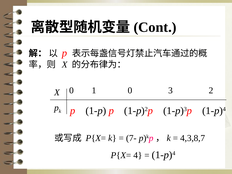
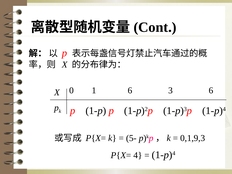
1 0: 0 -> 6 (130, 91)
3 2: 2 -> 6 (211, 91)
7-: 7- -> 5- (131, 138)
4,3,8,7: 4,3,8,7 -> 0,1,9,3 (193, 138)
